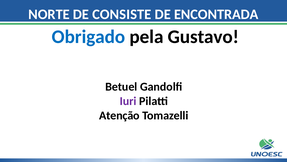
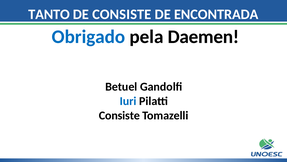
NORTE: NORTE -> TANTO (49, 14)
Gustavo: Gustavo -> Daemen (203, 37)
Iuri colour: purple -> blue (128, 101)
Atenção: Atenção -> Consiste (119, 115)
